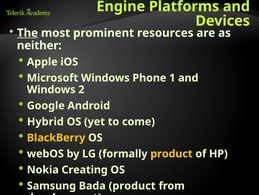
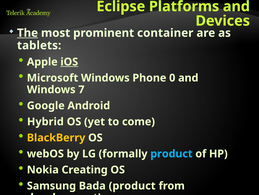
Engine: Engine -> Eclipse (121, 6)
resources: resources -> container (165, 33)
neither: neither -> tablets (39, 45)
iOS underline: none -> present (69, 62)
1: 1 -> 0 (172, 78)
2: 2 -> 7 (81, 89)
product colour: yellow -> light blue (171, 153)
